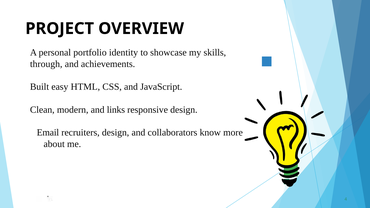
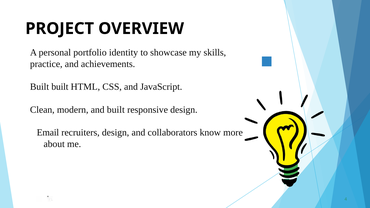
through: through -> practice (46, 64)
Built easy: easy -> built (60, 87)
and links: links -> built (116, 110)
